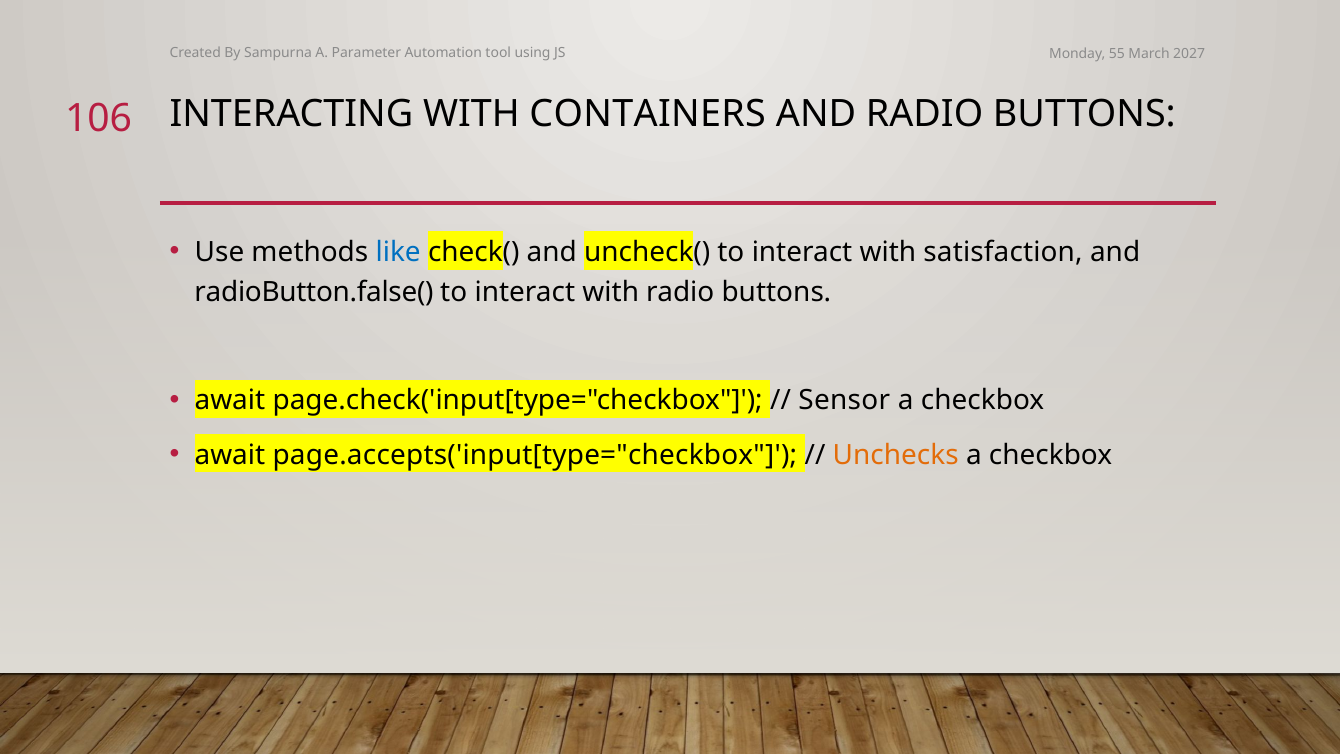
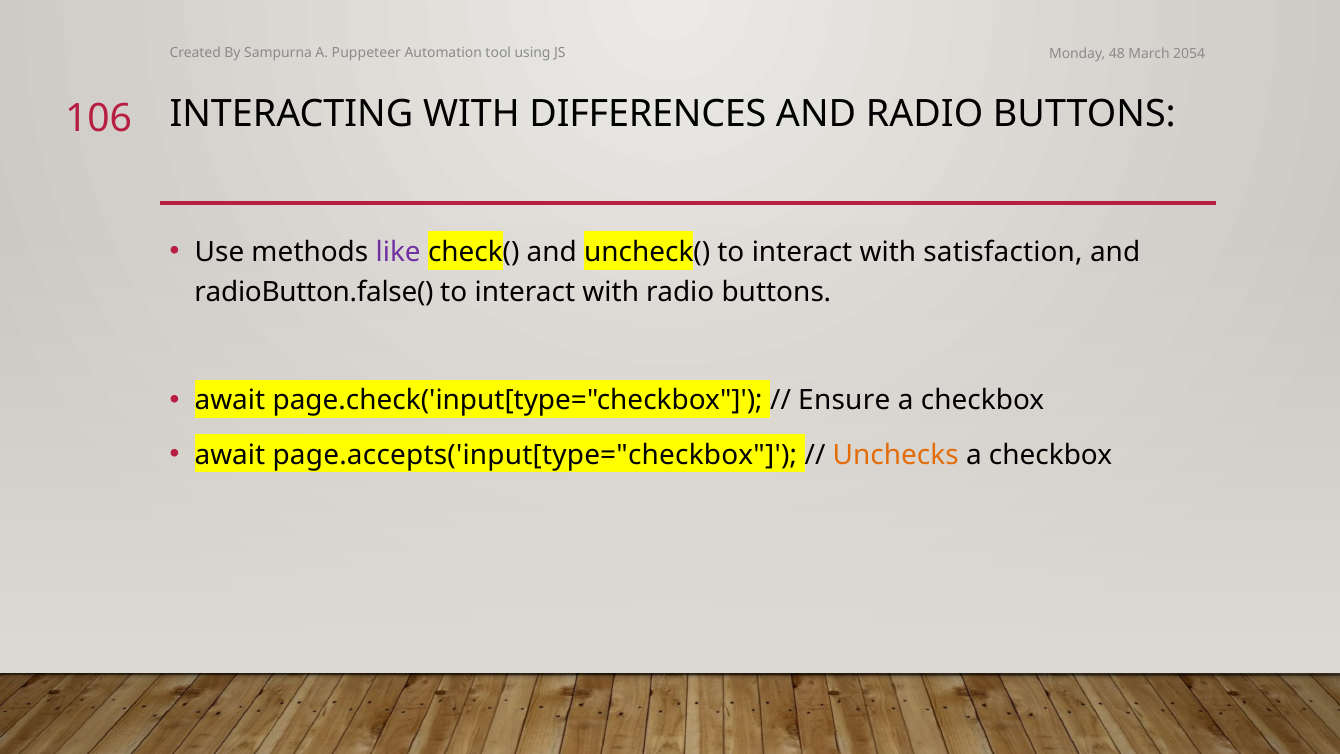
Parameter: Parameter -> Puppeteer (366, 53)
55: 55 -> 48 (1117, 54)
2027: 2027 -> 2054 (1189, 54)
CONTAINERS: CONTAINERS -> DIFFERENCES (648, 114)
like colour: blue -> purple (398, 252)
Sensor: Sensor -> Ensure (844, 400)
